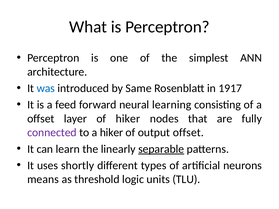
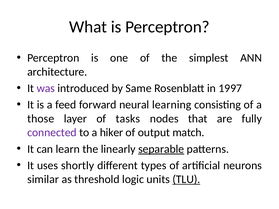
was colour: blue -> purple (46, 88)
1917: 1917 -> 1997 (230, 88)
offset: offset -> those (41, 119)
of hiker: hiker -> tasks (128, 119)
output offset: offset -> match (188, 133)
means: means -> similar (43, 180)
TLU underline: none -> present (186, 180)
